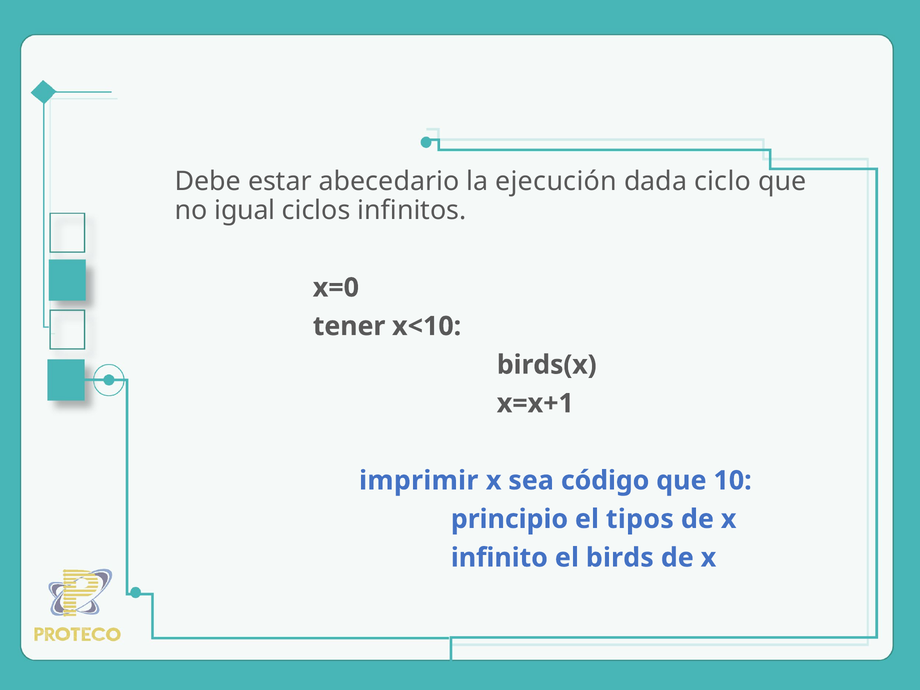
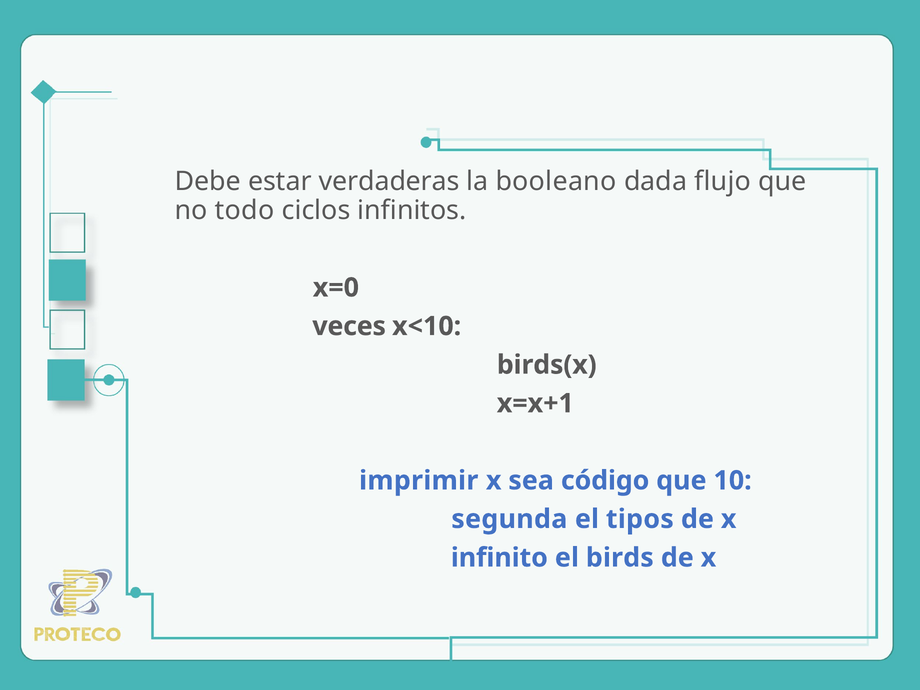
abecedario: abecedario -> verdaderas (389, 182)
ejecución: ejecución -> booleano (556, 182)
ciclo: ciclo -> flujo (723, 182)
igual: igual -> todo (245, 211)
tener: tener -> veces (349, 326)
principio: principio -> segunda (509, 519)
